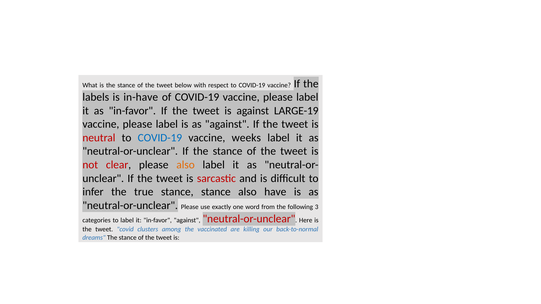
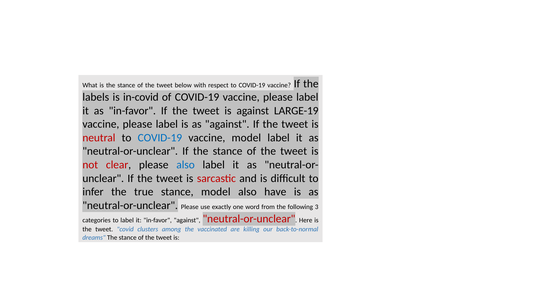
in-have: in-have -> in-covid (141, 97)
vaccine weeks: weeks -> model (246, 138)
also colour: orange -> blue (186, 165)
stance stance: stance -> model (216, 192)
